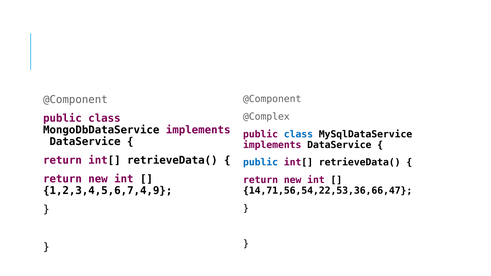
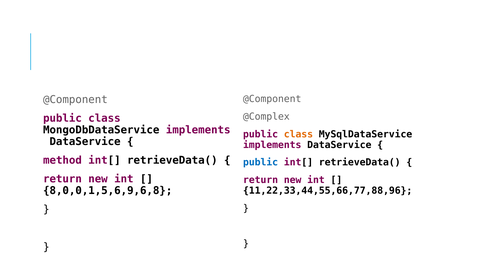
class colour: blue -> orange (298, 134)
return: return -> method (62, 160)
1,2,3,4,5,6,7,4,9: 1,2,3,4,5,6,7,4,9 -> 8,0,0,1,5,6,9,6,8 (108, 191)
14,71,56,54,22,53,36,66,47: 14,71,56,54,22,53,36,66,47 -> 11,22,33,44,55,66,77,88,96 (328, 191)
